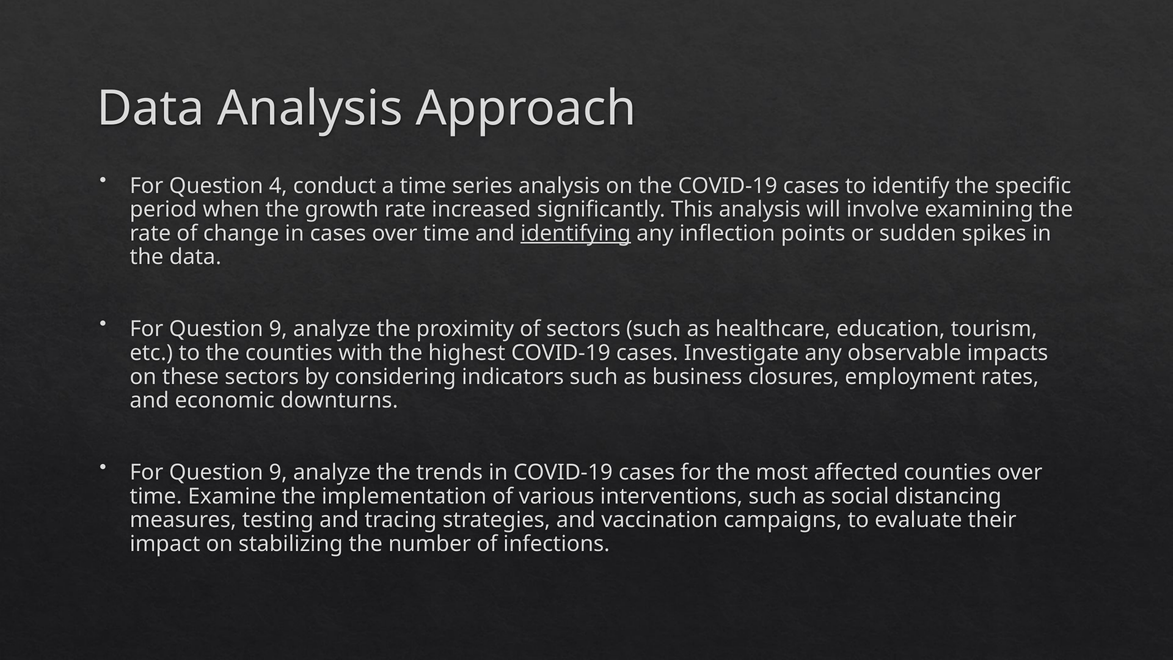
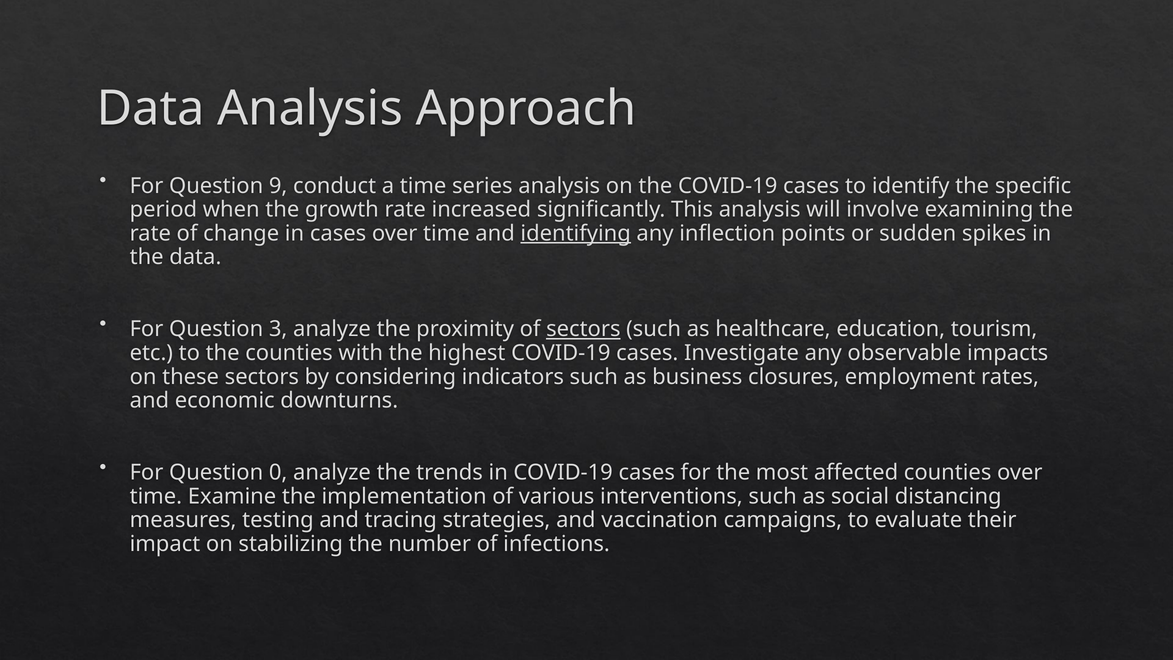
4: 4 -> 9 (278, 186)
9: 9 -> 3 (278, 329)
sectors underline: none -> present (583, 329)
9: 9 -> 0 (278, 472)
